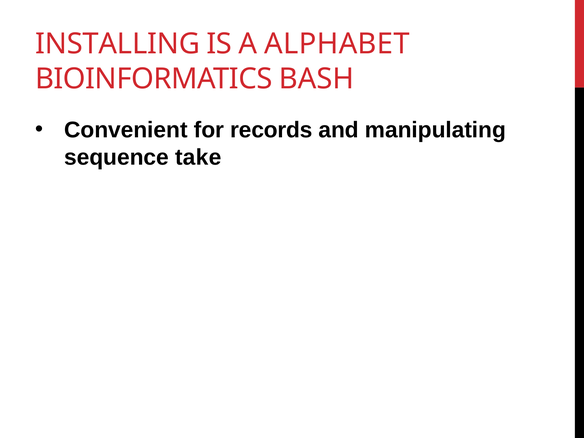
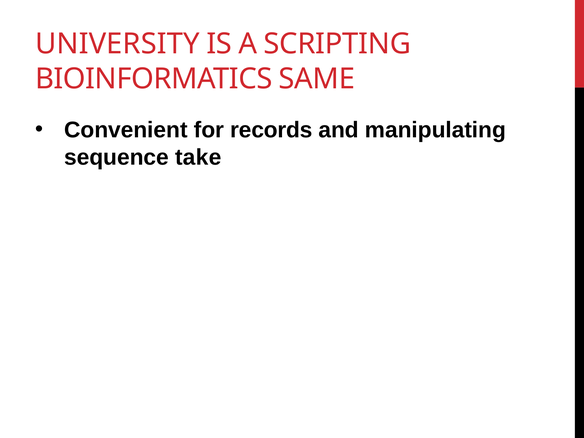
INSTALLING: INSTALLING -> UNIVERSITY (117, 44)
ALPHABET: ALPHABET -> SCRIPTING (337, 44)
BASH: BASH -> SAME (317, 79)
